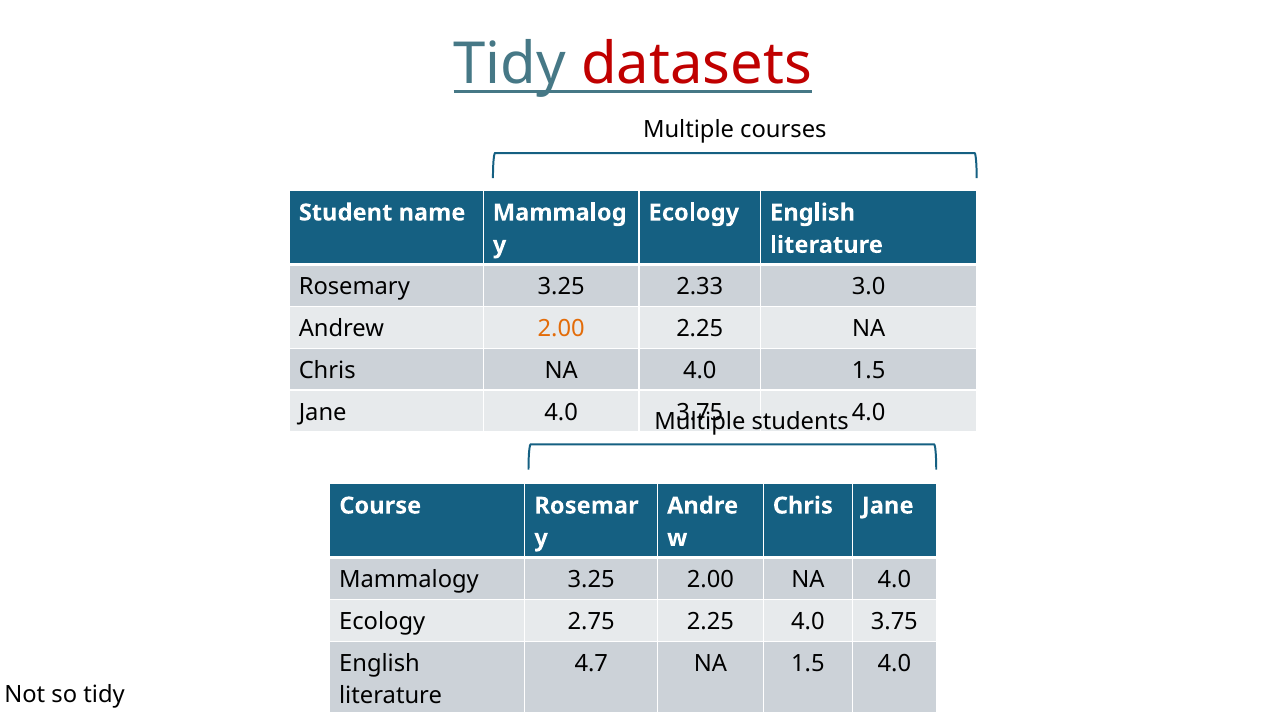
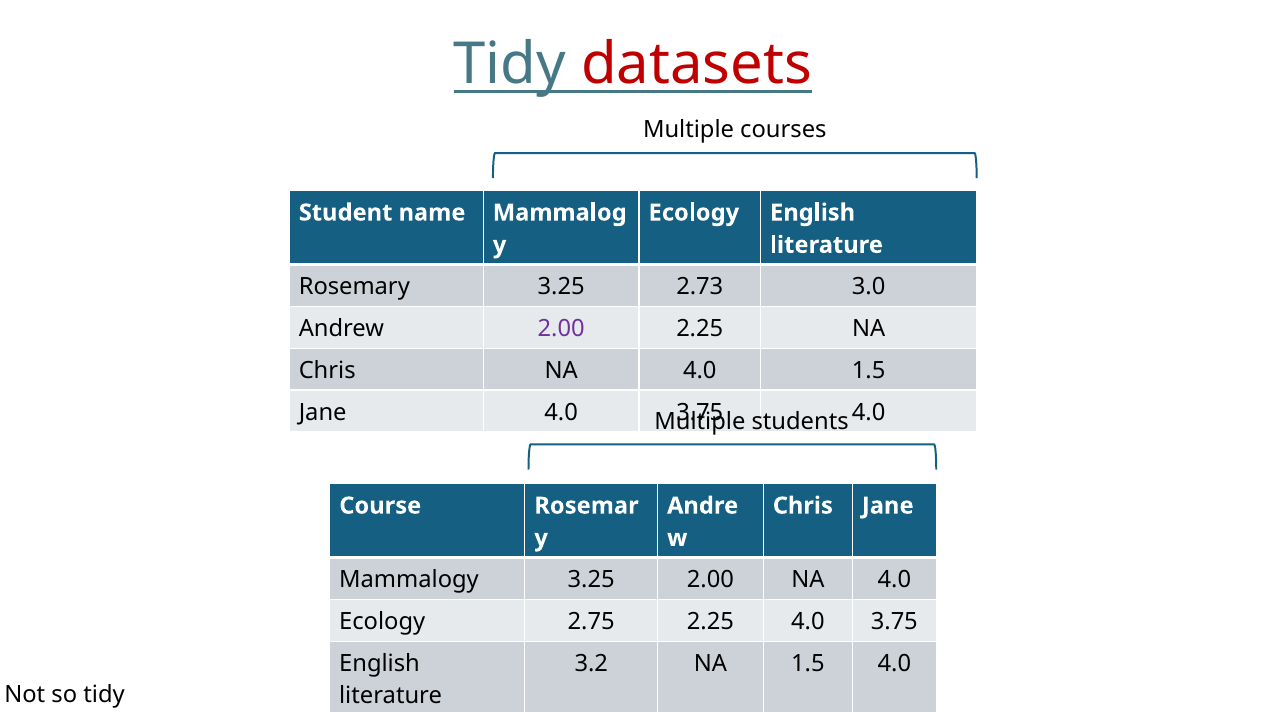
2.33: 2.33 -> 2.73 (700, 287)
2.00 colour: orange -> purple (561, 329)
4.7: 4.7 -> 3.2 (591, 664)
